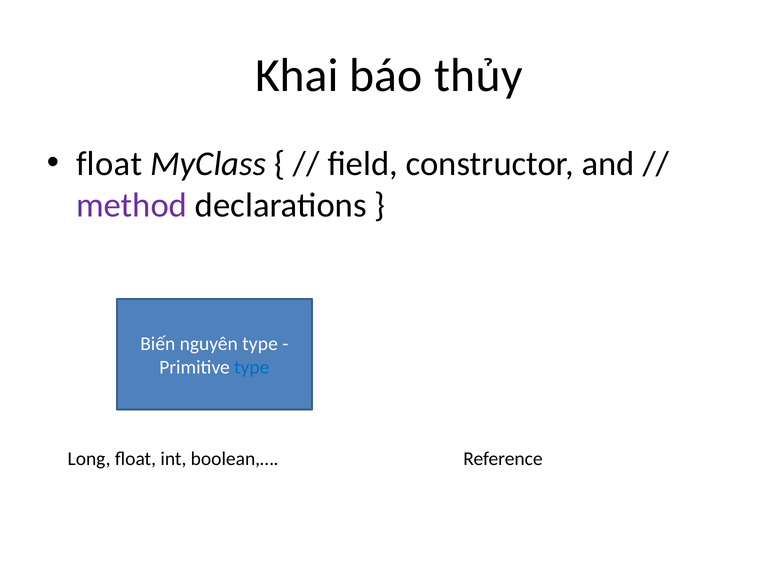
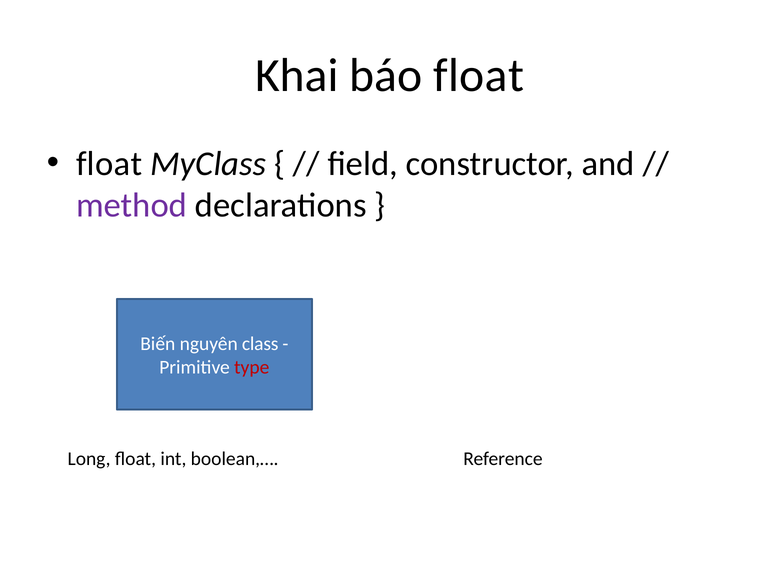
báo thủy: thủy -> float (479, 76)
nguyên type: type -> class (260, 344)
type colour: blue -> red (252, 367)
